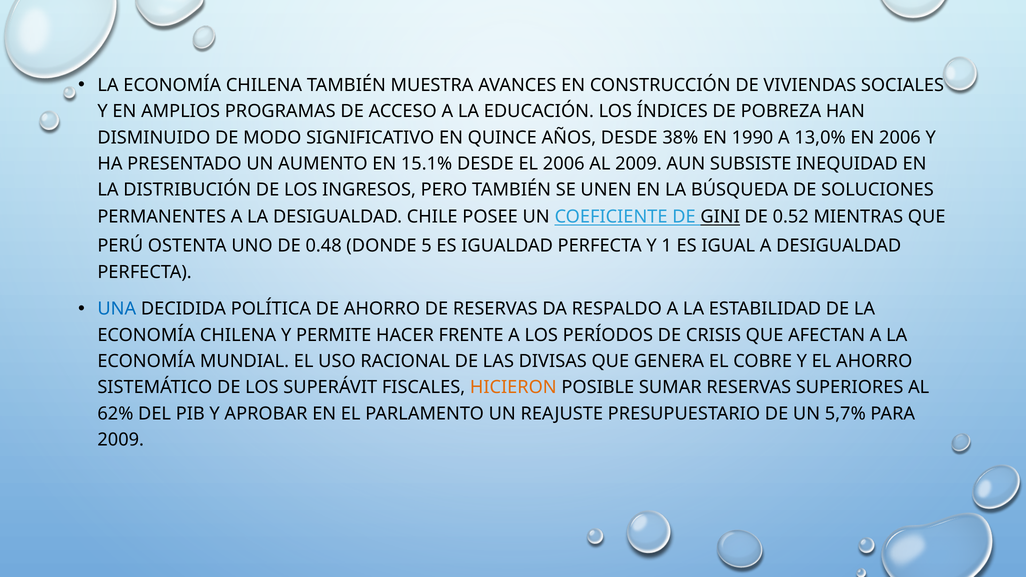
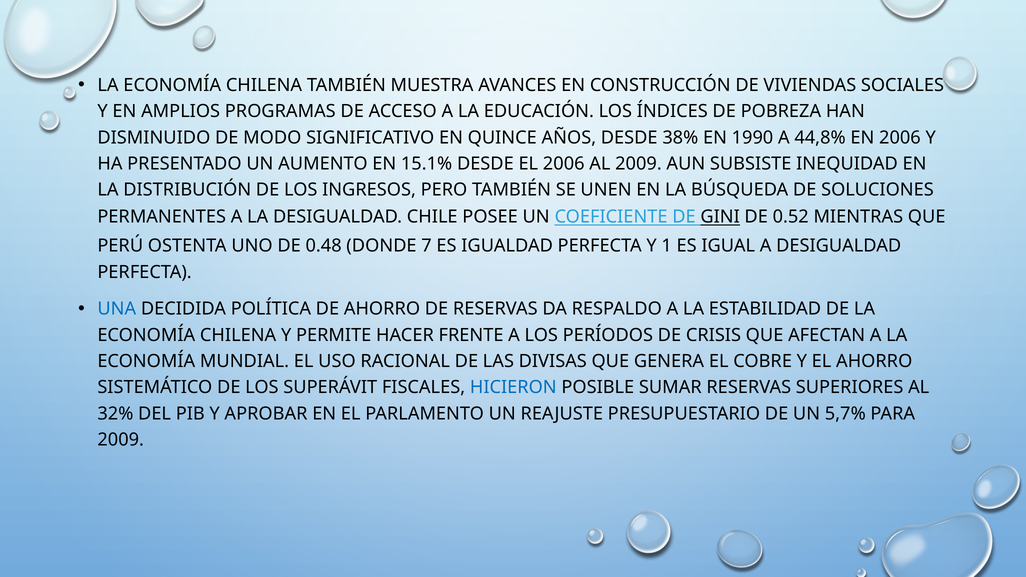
13,0%: 13,0% -> 44,8% (820, 138)
5: 5 -> 7 (427, 246)
HICIERON colour: orange -> blue (513, 388)
62%: 62% -> 32% (115, 414)
